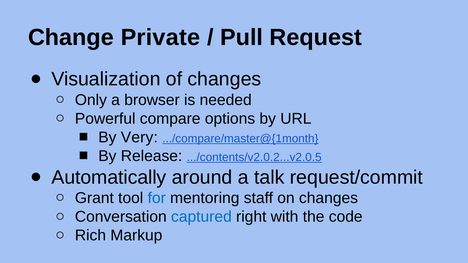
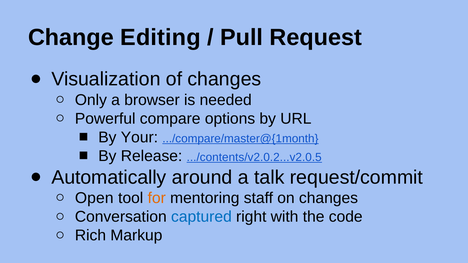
Private: Private -> Editing (160, 37)
Very: Very -> Your (139, 137)
Grant: Grant -> Open (94, 198)
for colour: blue -> orange (157, 198)
